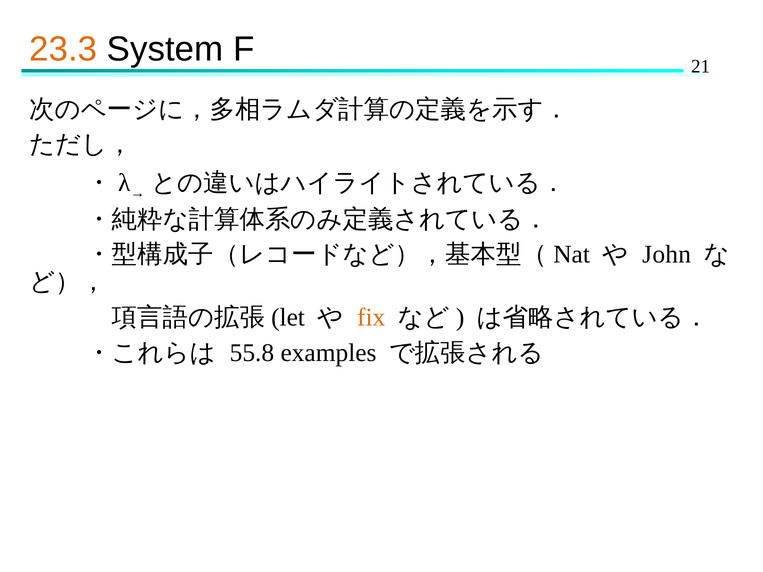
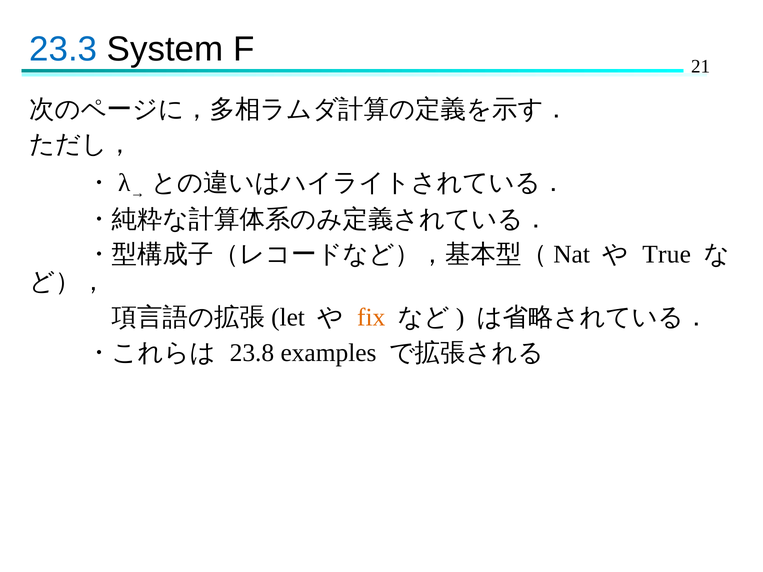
23.3 colour: orange -> blue (63, 49)
John: John -> True (667, 255)
55.8: 55.8 -> 23.8 (252, 353)
